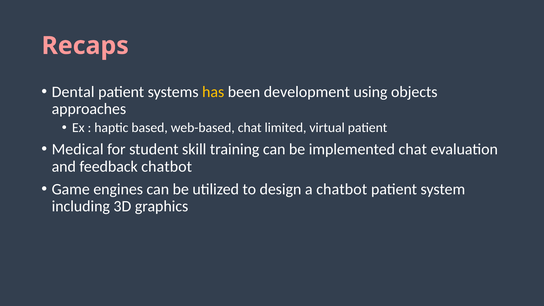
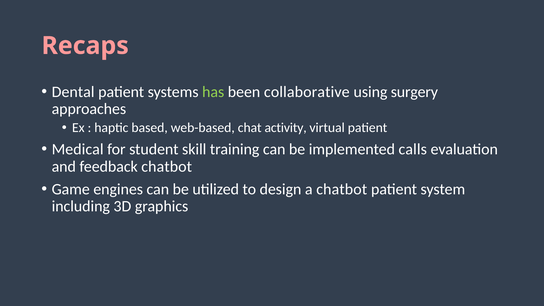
has colour: yellow -> light green (213, 92)
development: development -> collaborative (307, 92)
objects: objects -> surgery (414, 92)
limited: limited -> activity (286, 128)
implemented chat: chat -> calls (413, 149)
